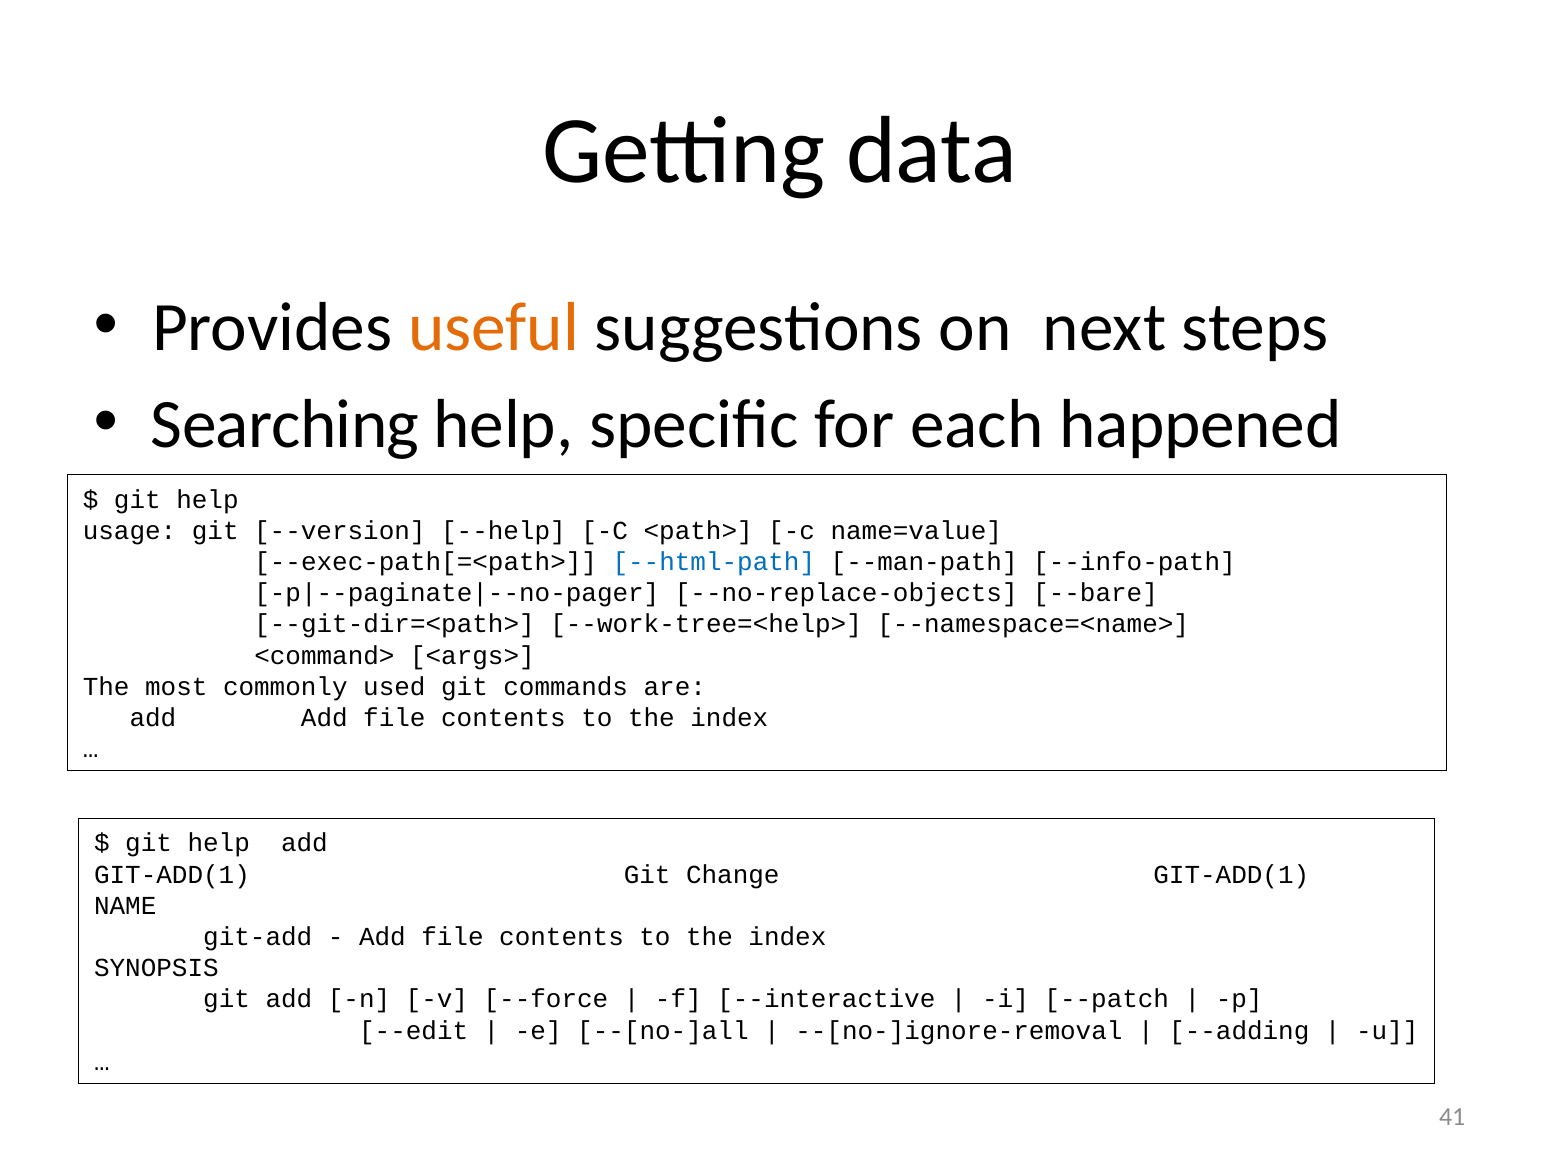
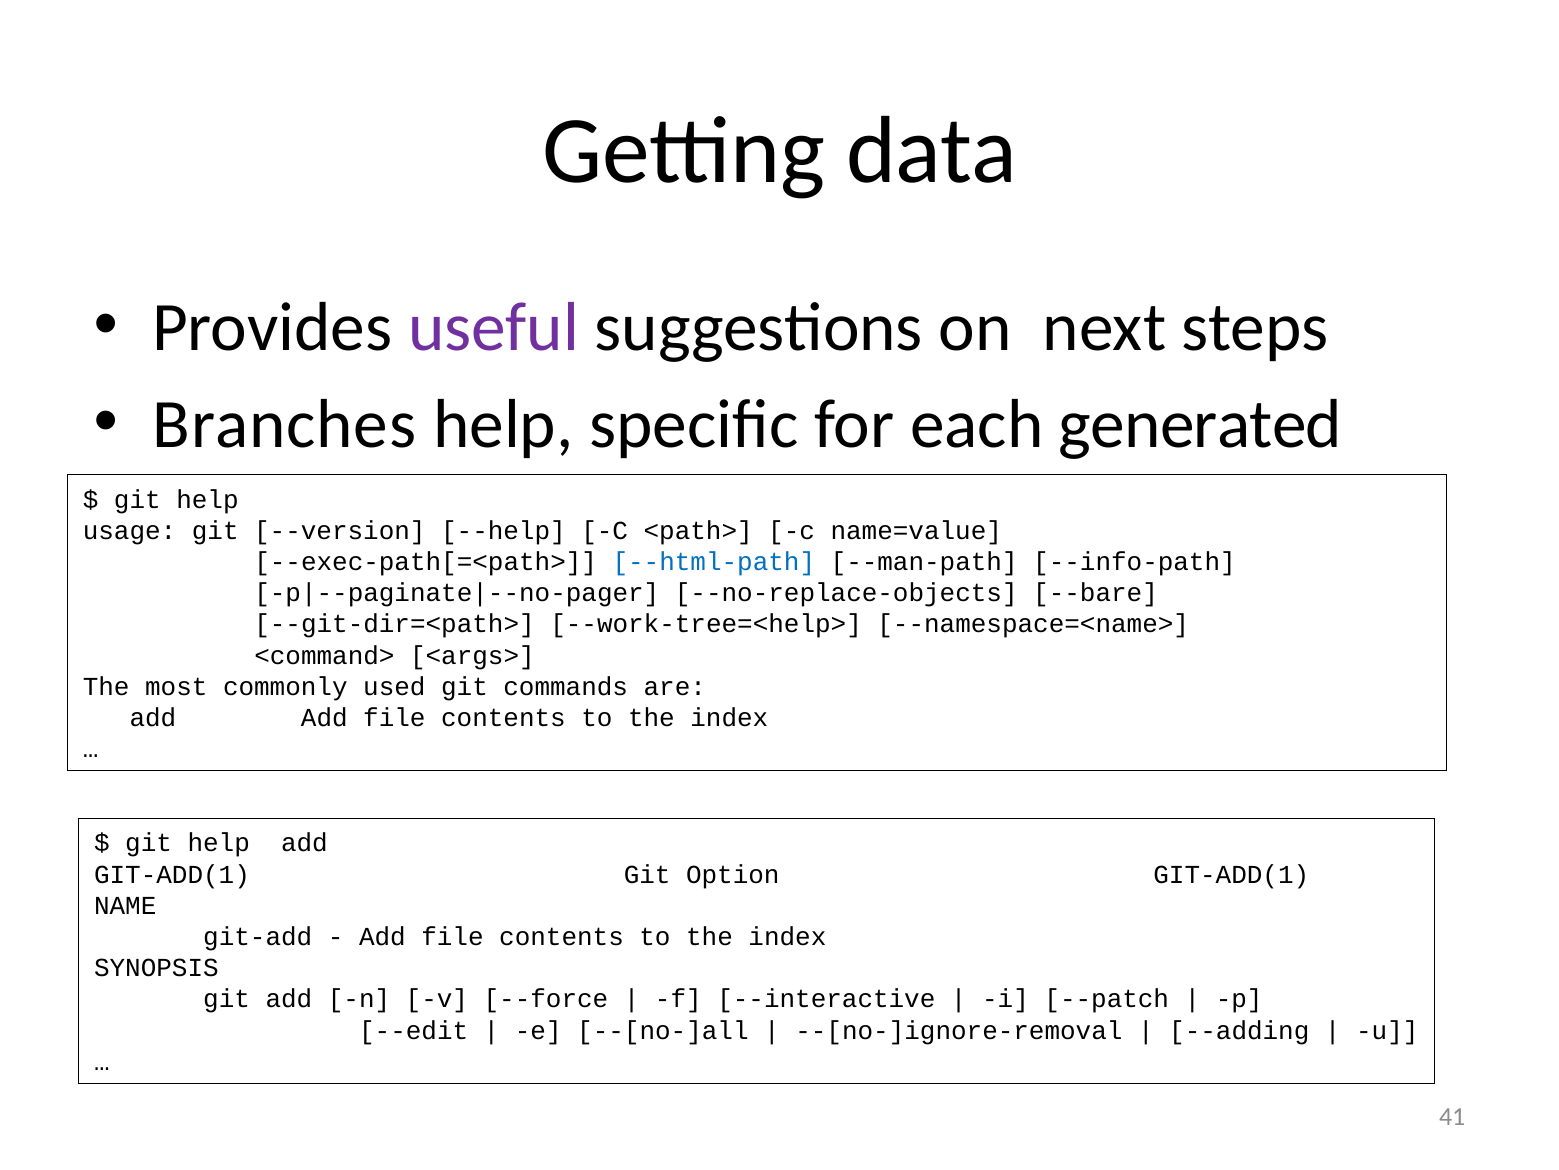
useful colour: orange -> purple (494, 327)
Searching: Searching -> Branches (284, 424)
happened: happened -> generated (1201, 424)
Change: Change -> Option (733, 874)
